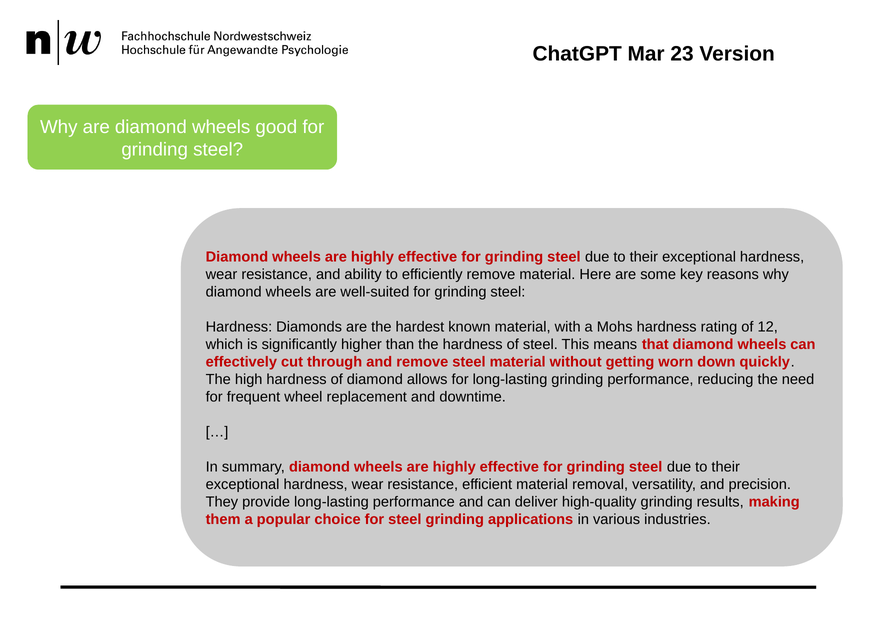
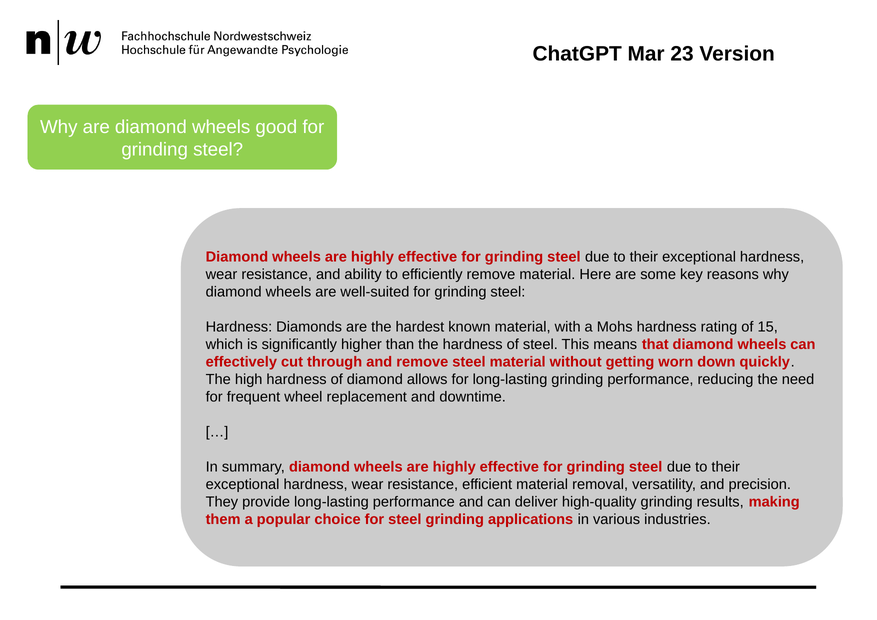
12: 12 -> 15 (768, 327)
